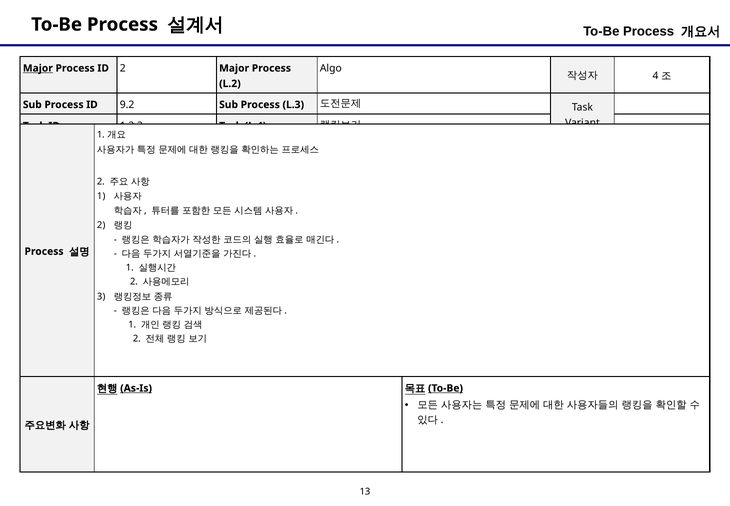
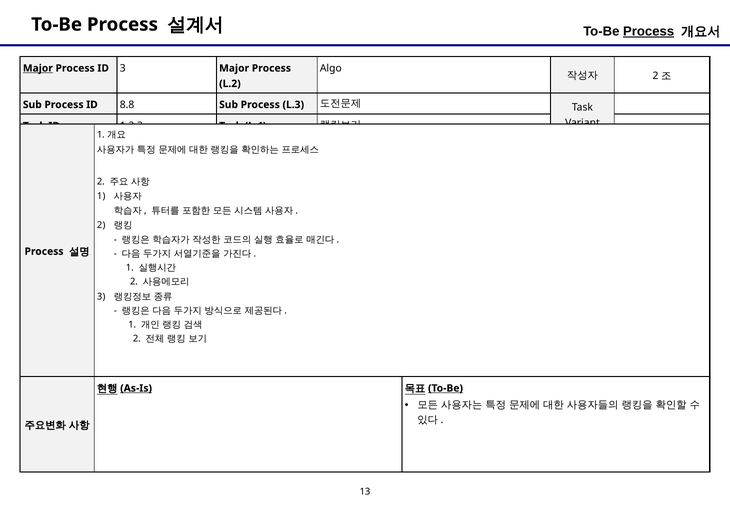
Process underline: none -> present (649, 31)
ID 2: 2 -> 3 (123, 68)
4: 4 -> 2 (656, 76)
9.2: 9.2 -> 8.8 (127, 105)
